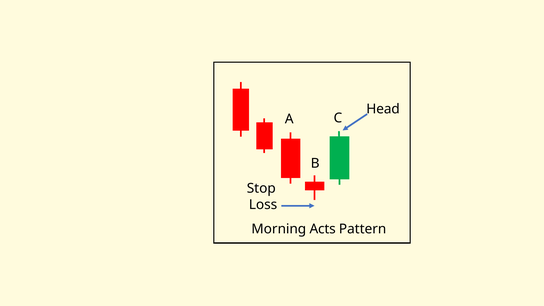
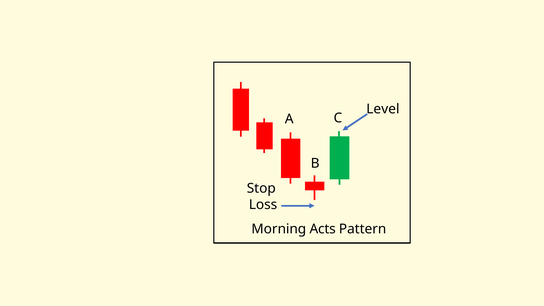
Head: Head -> Level (383, 109)
